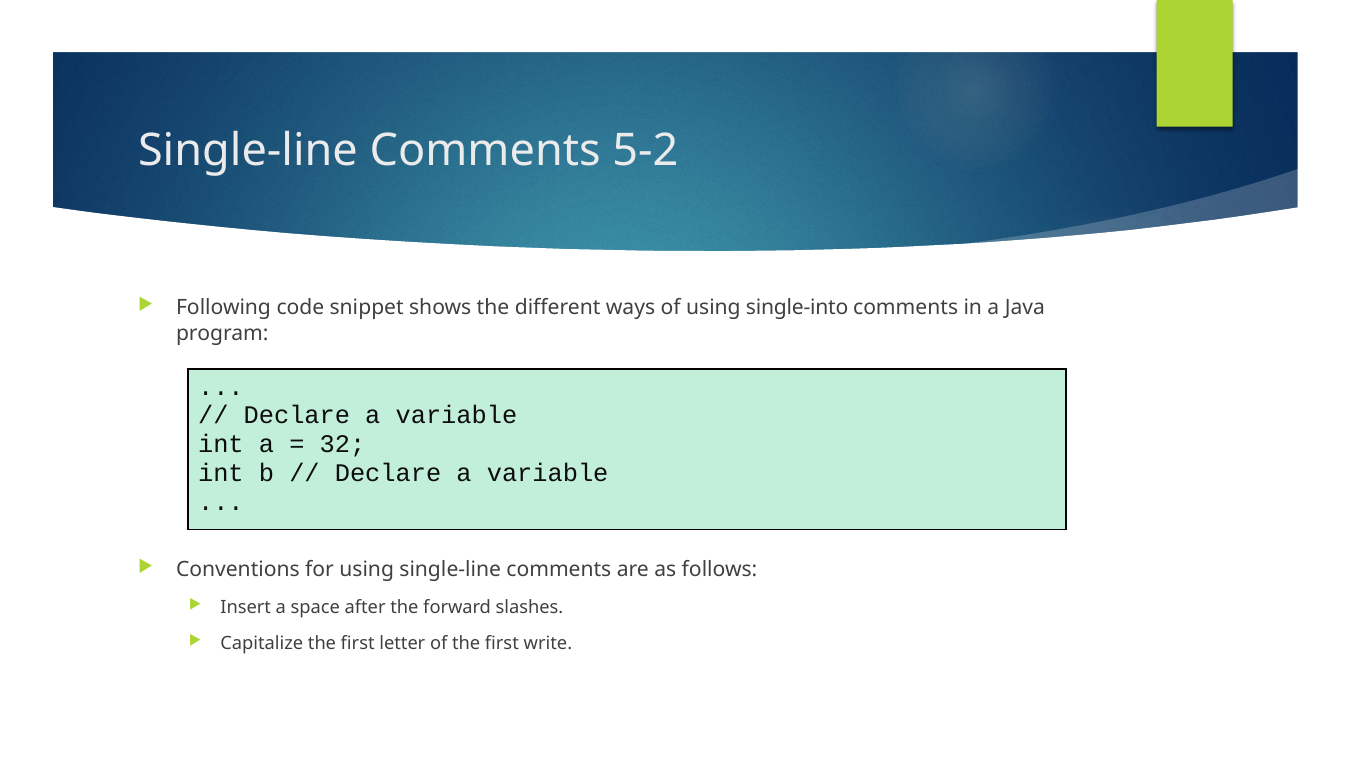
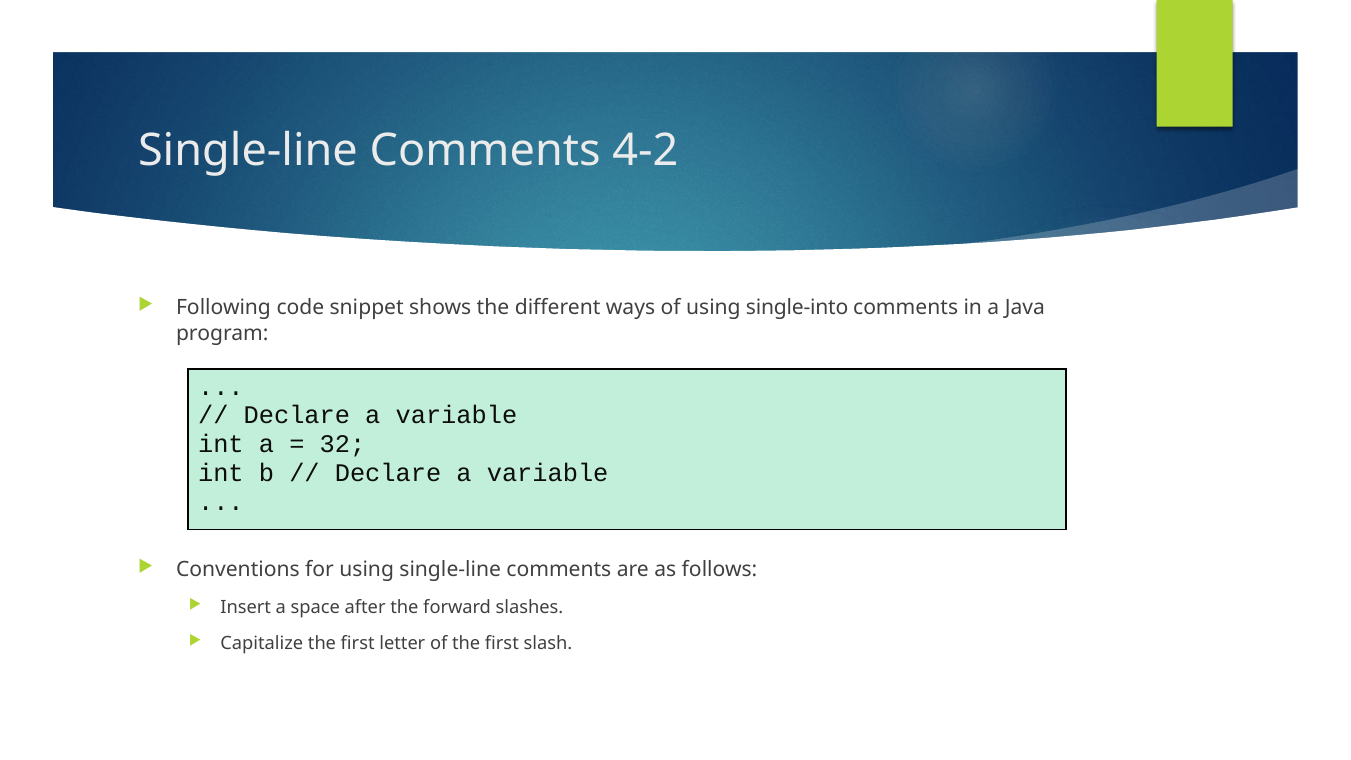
5-2: 5-2 -> 4-2 (645, 150)
write: write -> slash (548, 643)
